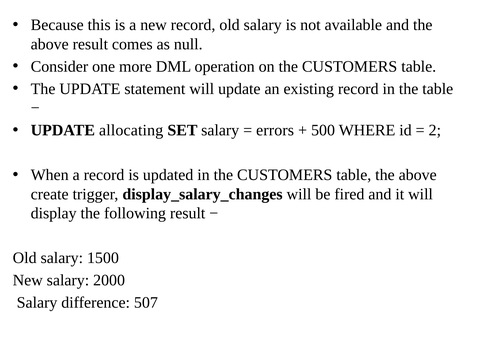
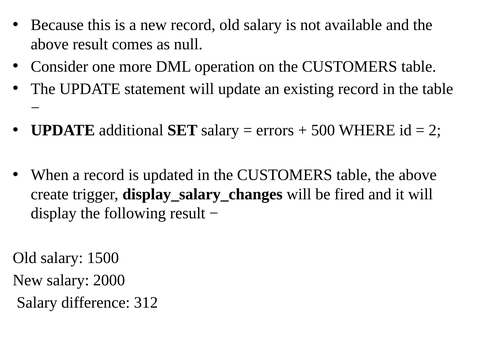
allocating: allocating -> additional (131, 130)
507: 507 -> 312 (146, 302)
